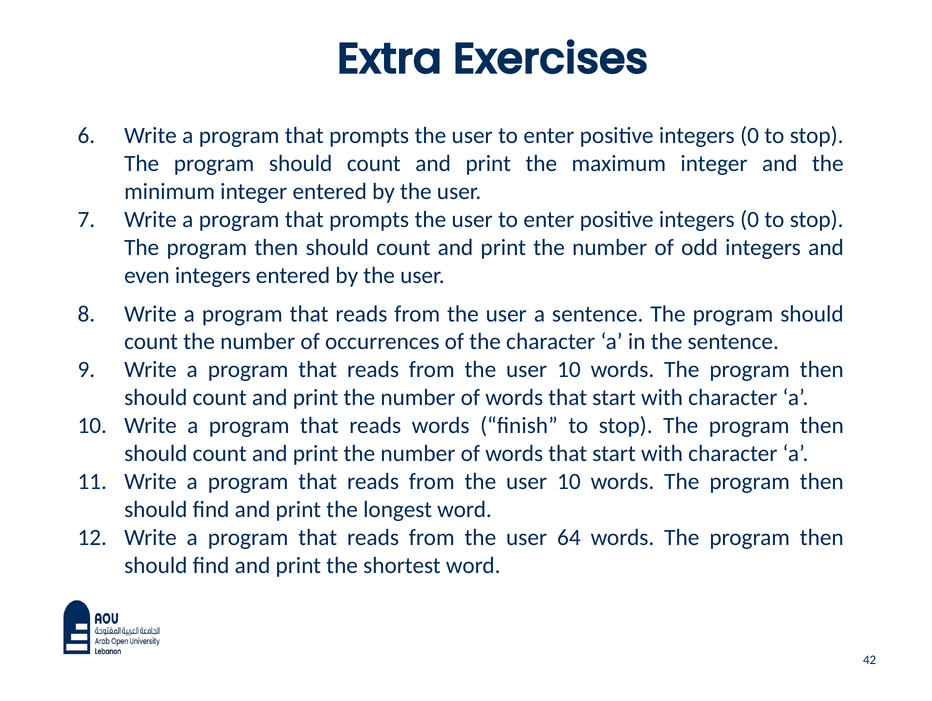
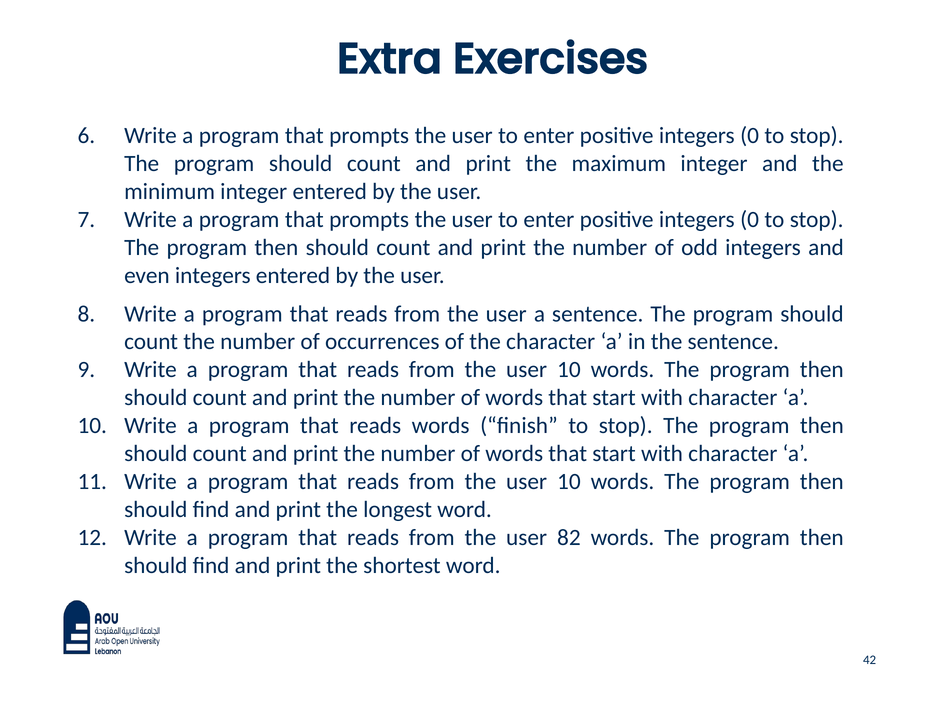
64: 64 -> 82 (569, 537)
